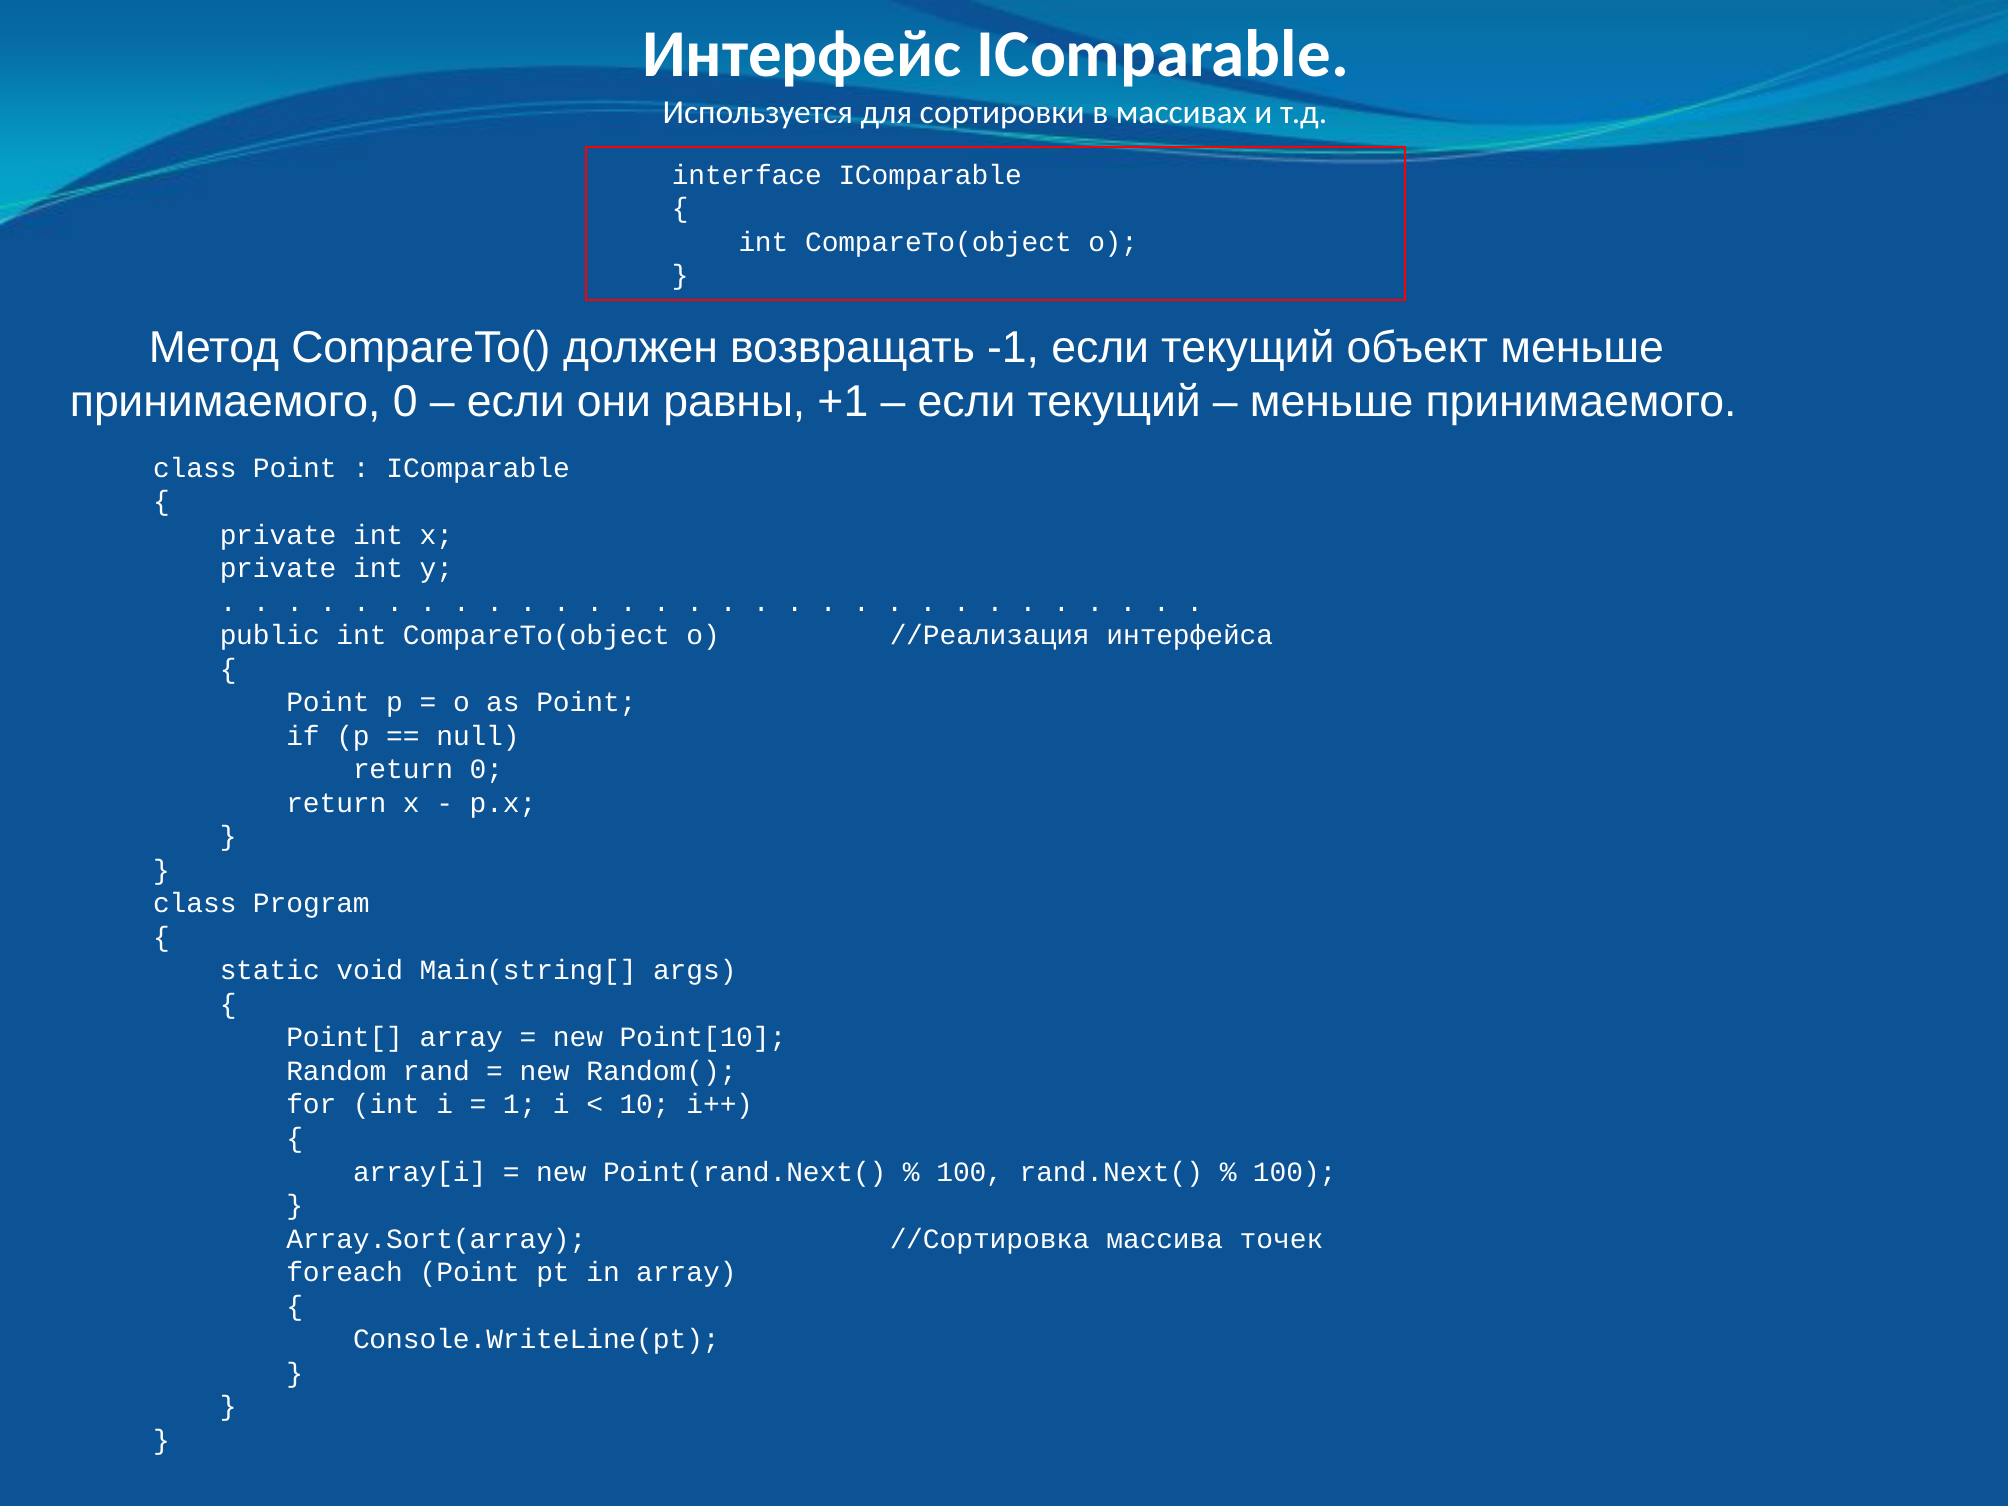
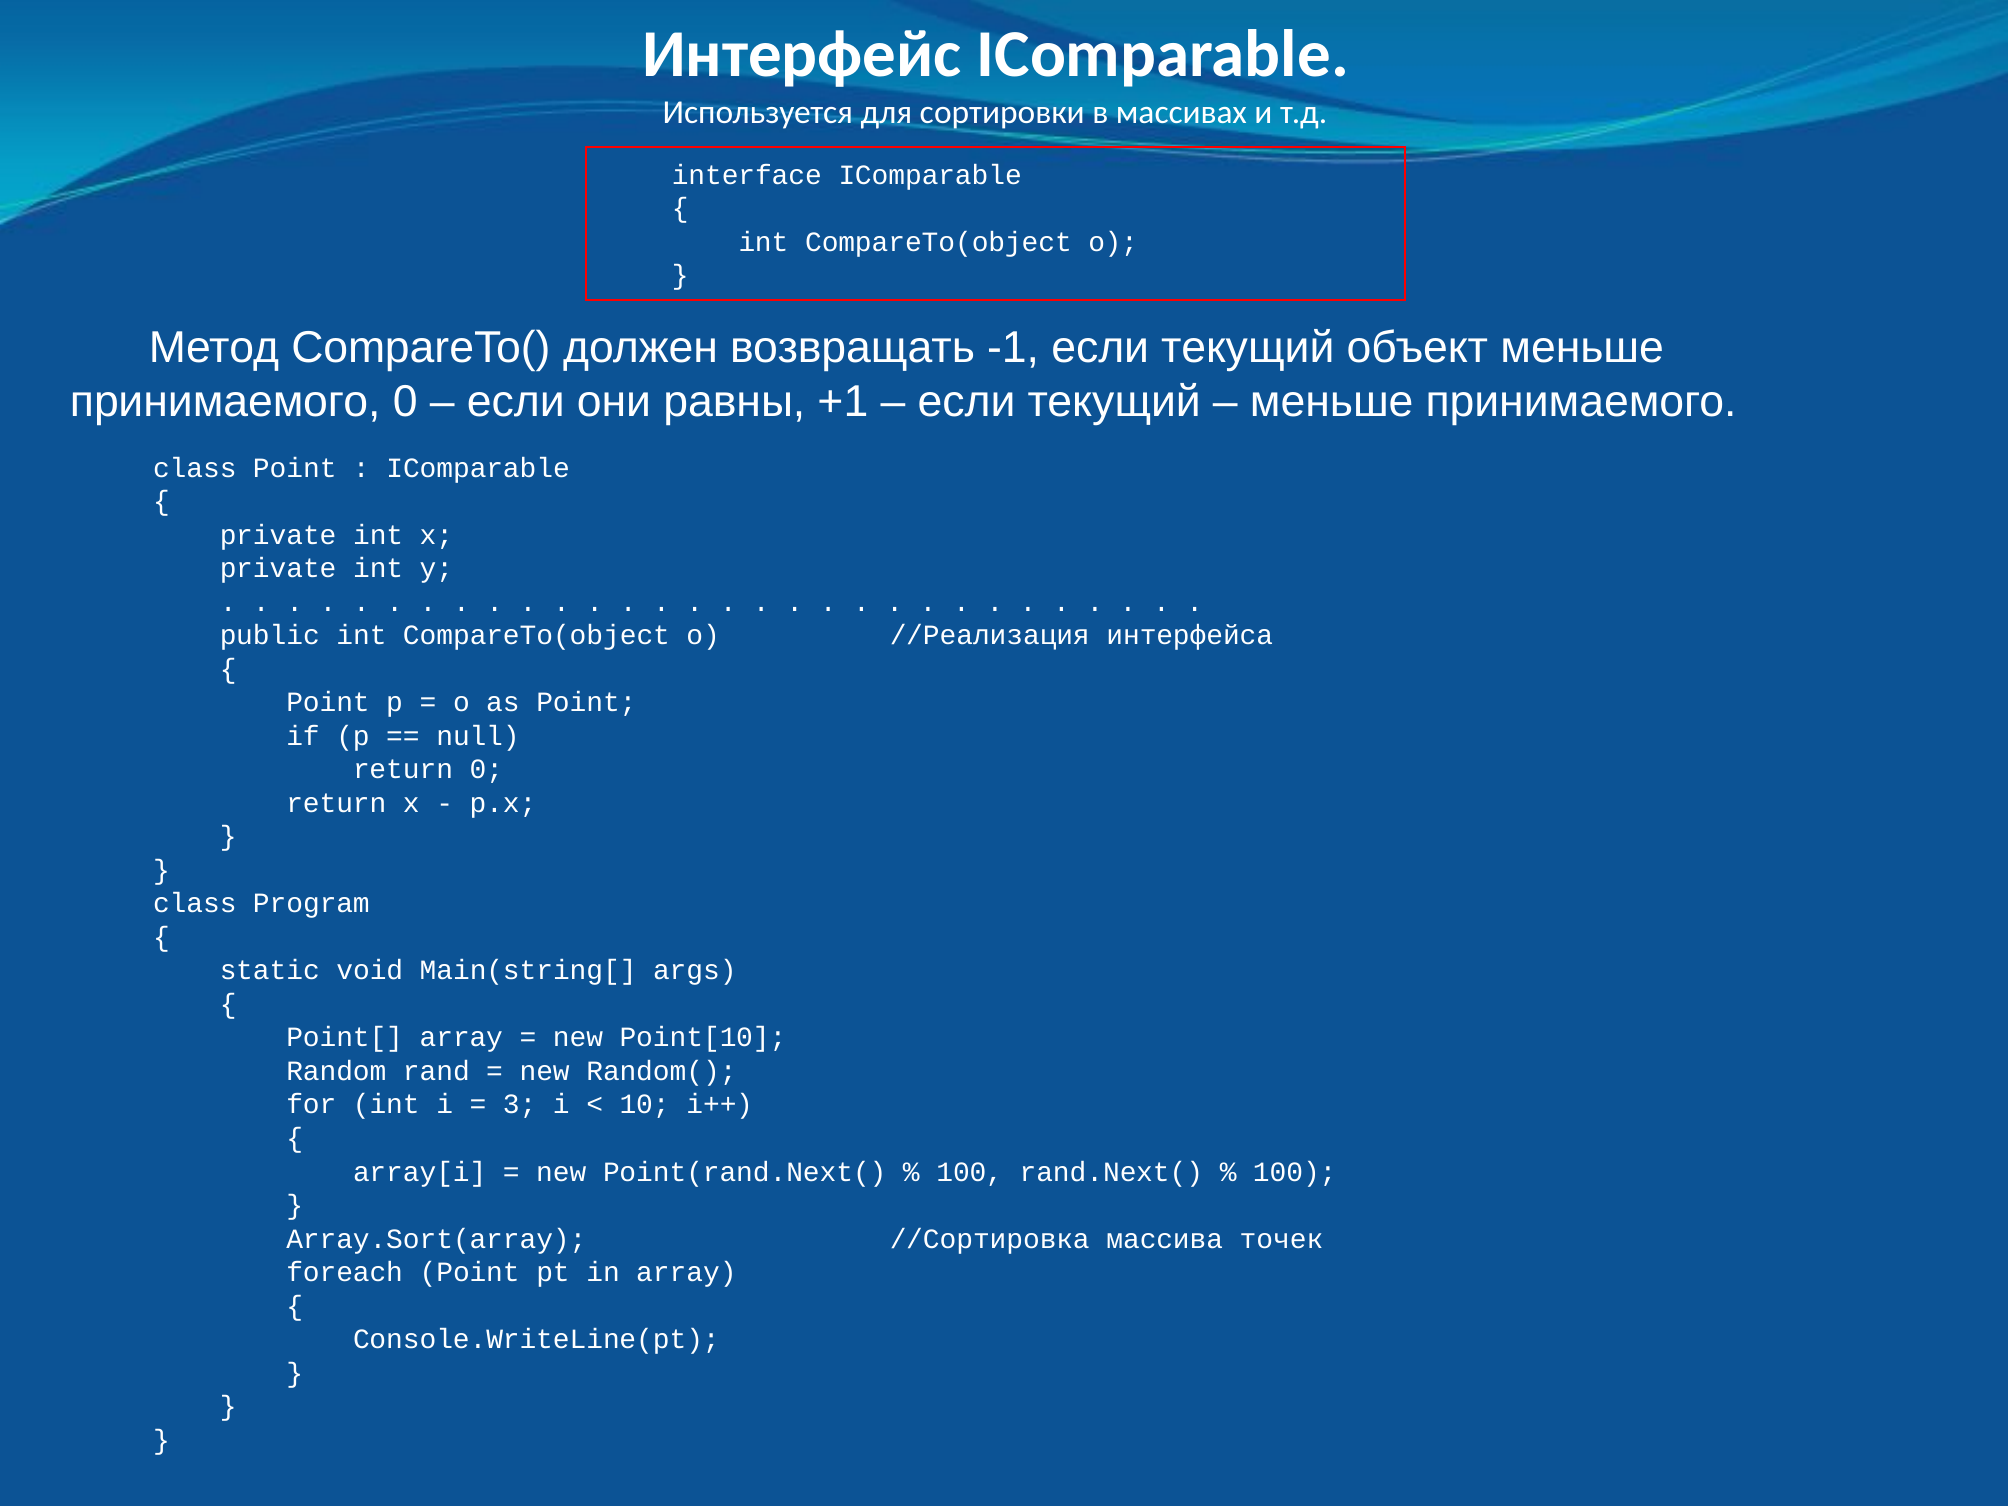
1: 1 -> 3 (520, 1105)
